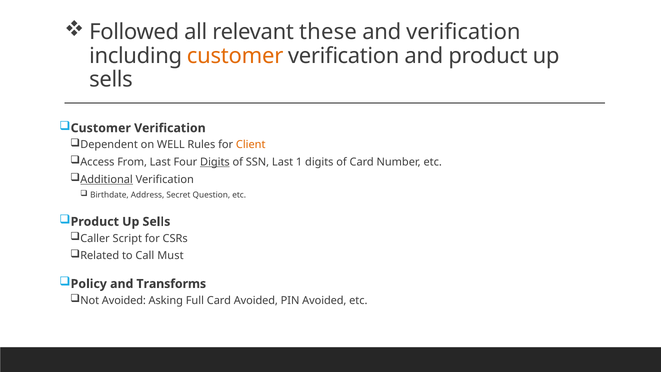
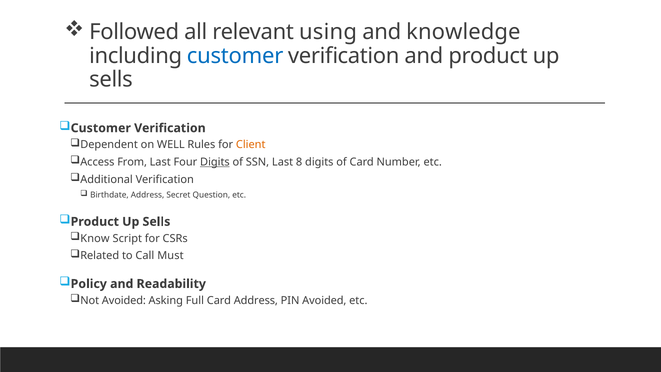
these: these -> using (328, 32)
and verification: verification -> knowledge (463, 32)
customer colour: orange -> blue (235, 56)
1: 1 -> 8 (299, 162)
Additional underline: present -> none (107, 179)
Caller: Caller -> Know (95, 238)
Transforms: Transforms -> Readability (171, 284)
Card Avoided: Avoided -> Address (256, 300)
